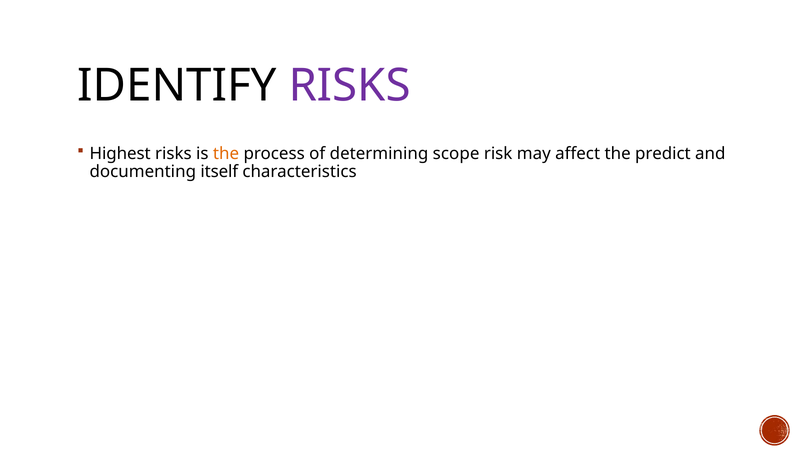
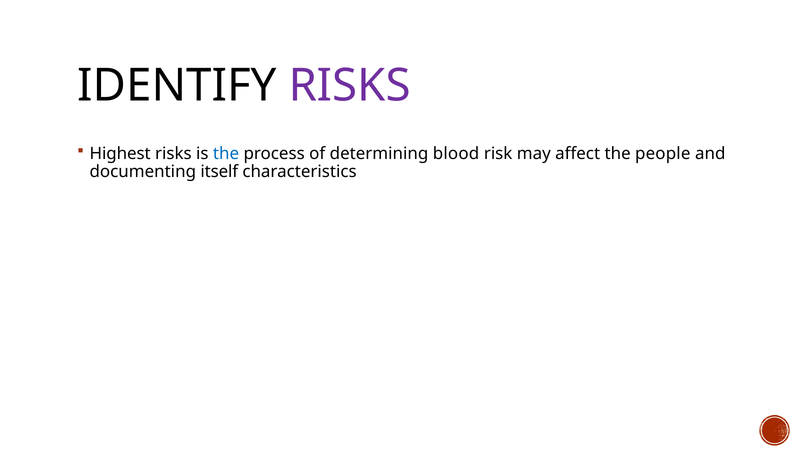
the colour: orange -> blue (226, 153)
scope: scope -> blood (456, 153)
predict: predict -> people (663, 153)
